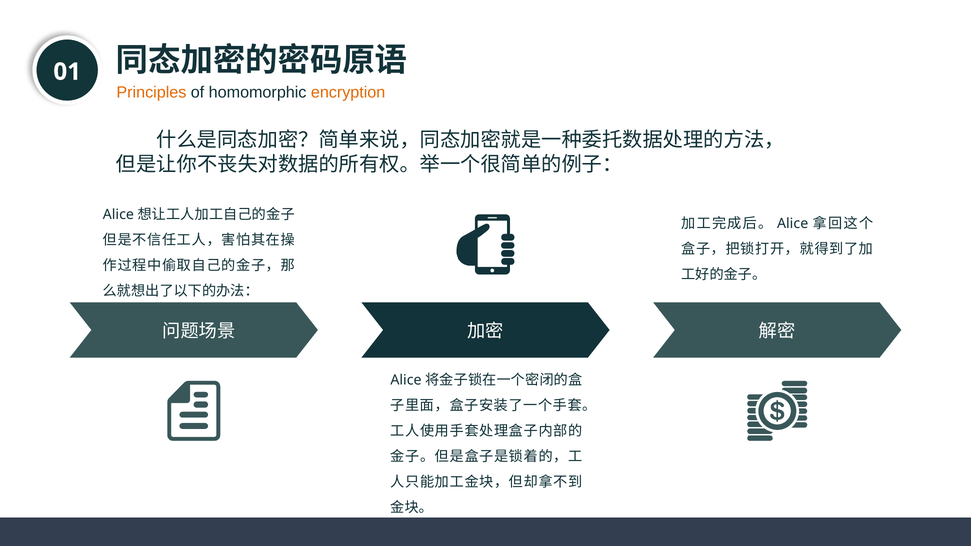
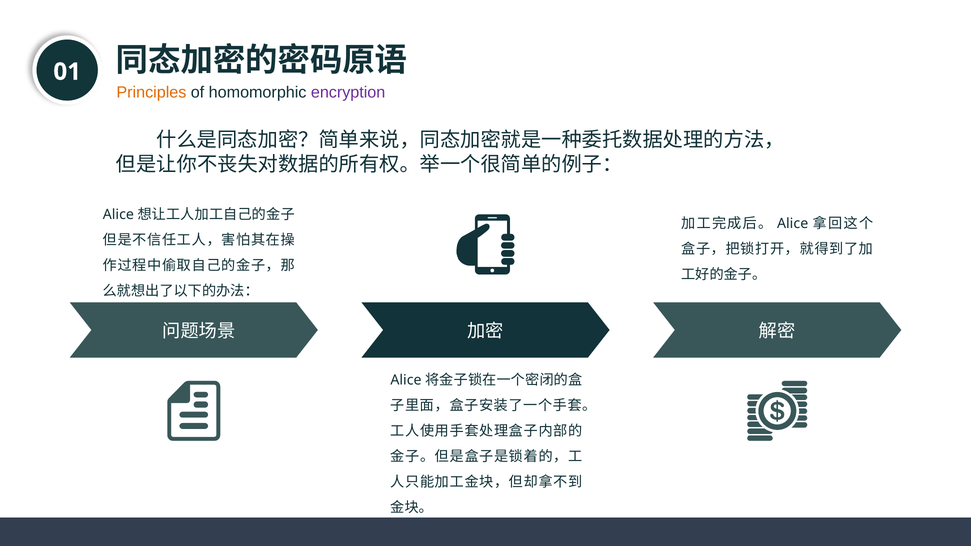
encryption colour: orange -> purple (348, 92)
